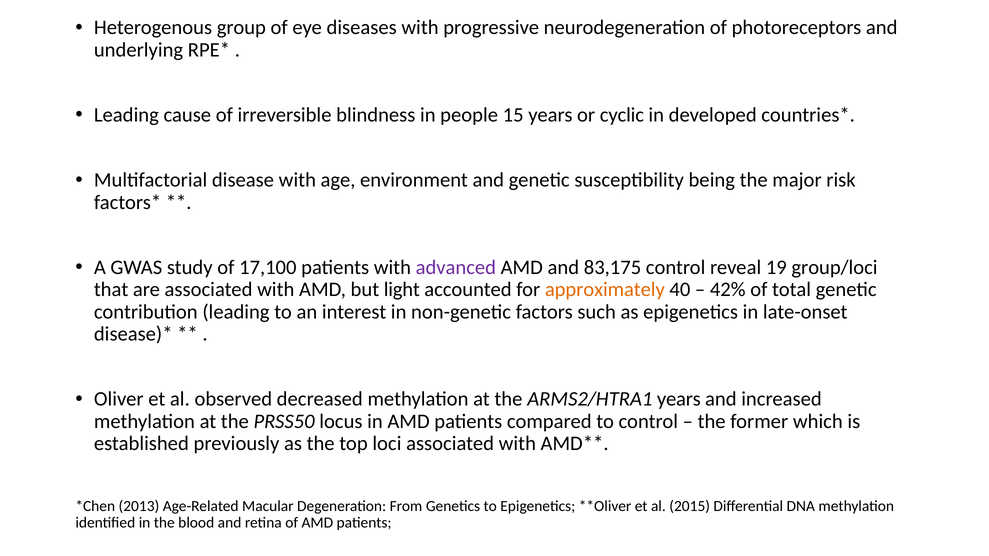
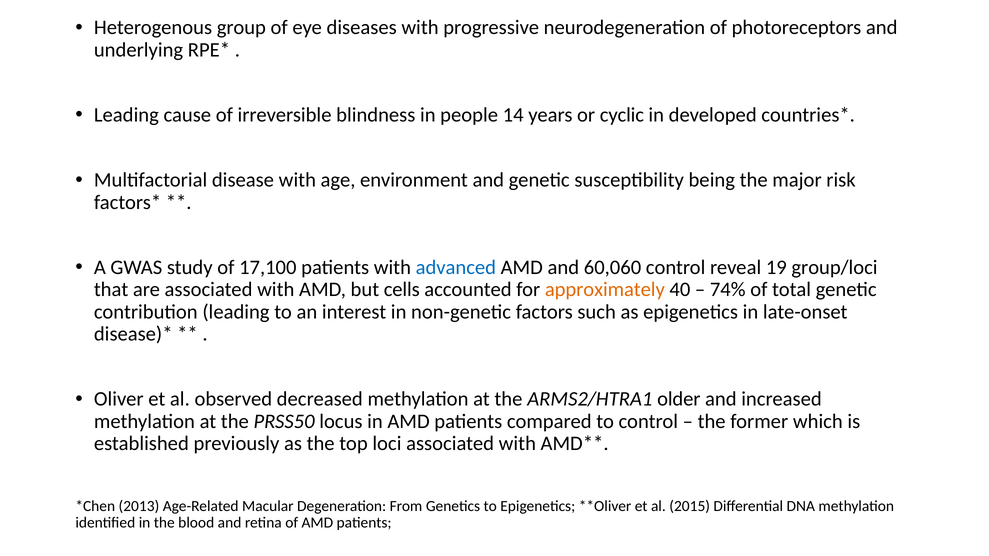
15: 15 -> 14 (513, 115)
advanced colour: purple -> blue (456, 268)
83,175: 83,175 -> 60,060 (613, 268)
light: light -> cells (402, 290)
42%: 42% -> 74% (728, 290)
ARMS2/HTRA1 years: years -> older (679, 399)
